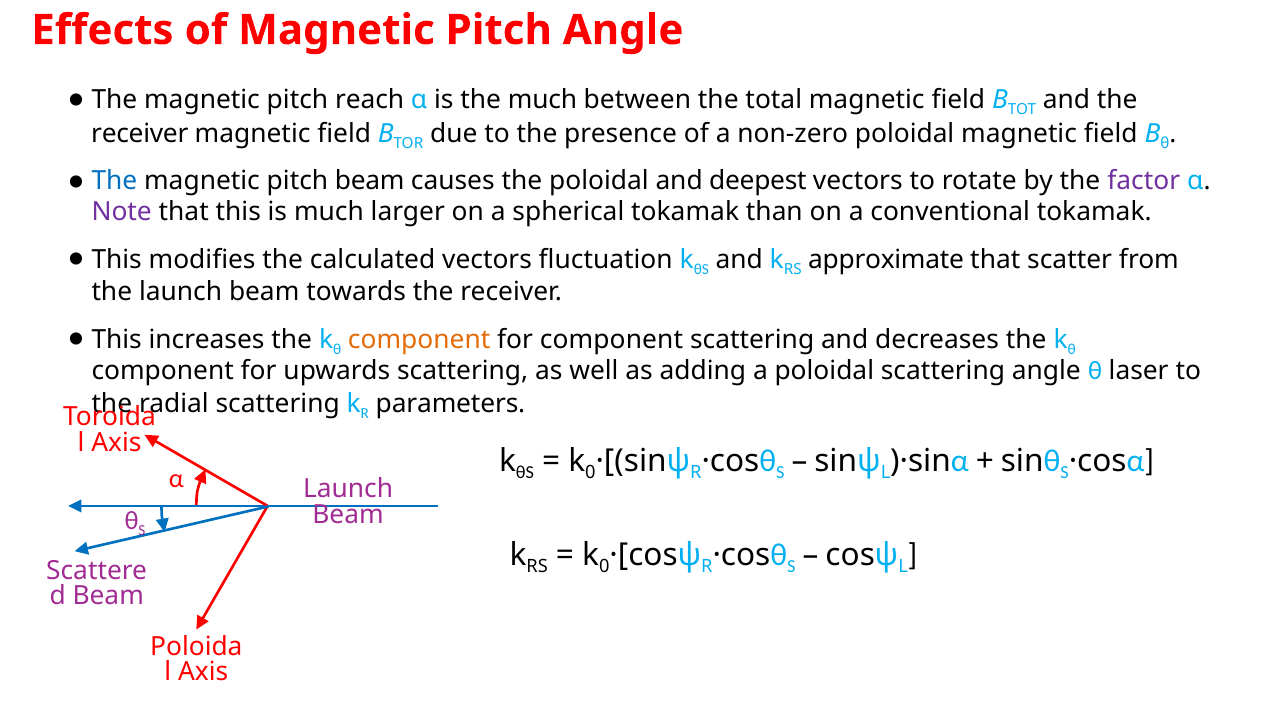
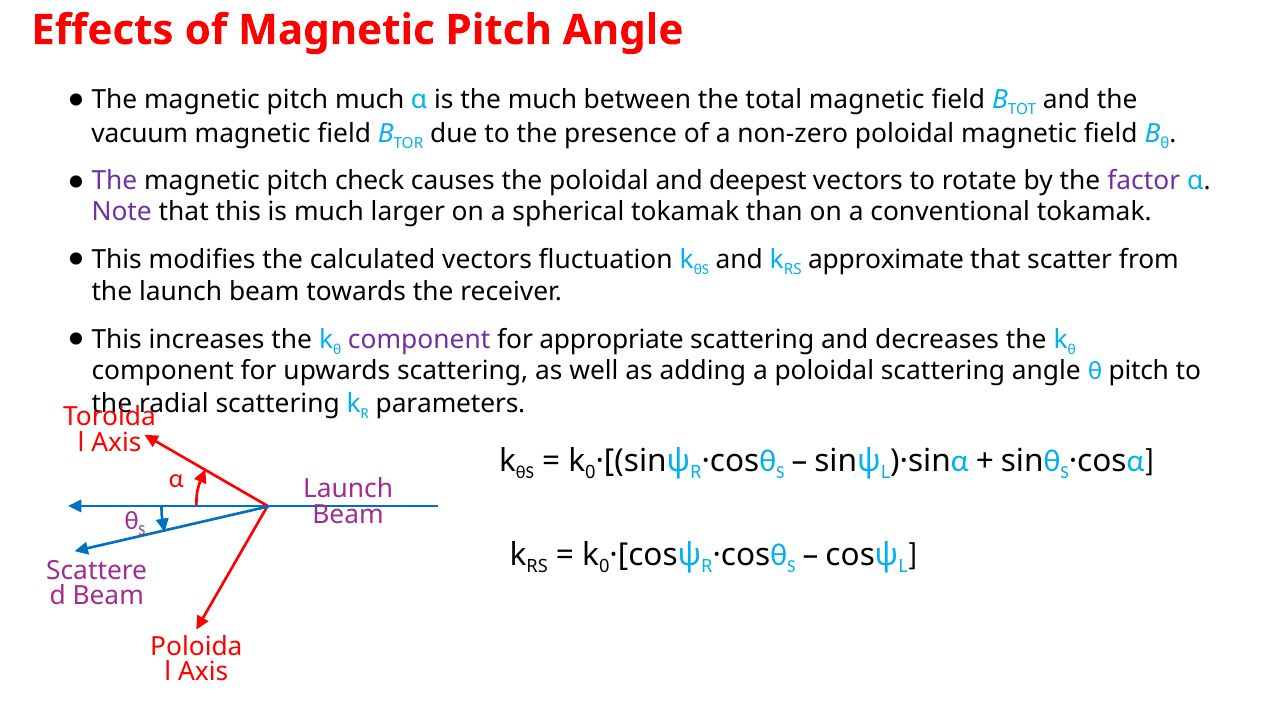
pitch reach: reach -> much (370, 99)
receiver: receiver -> vacuum (140, 134)
The colour: blue -> purple (114, 181)
pitch beam: beam -> check (370, 181)
component colour: orange -> purple (419, 339)
for component: component -> appropriate (612, 339)
θ laser: laser -> pitch (1139, 371)
